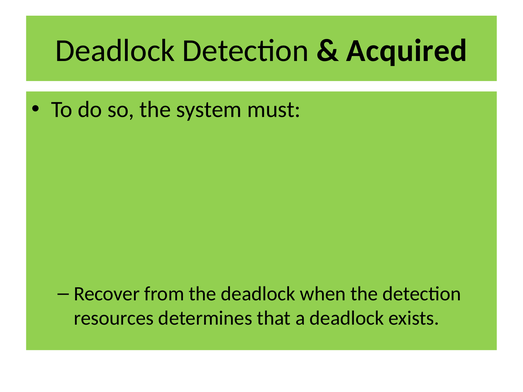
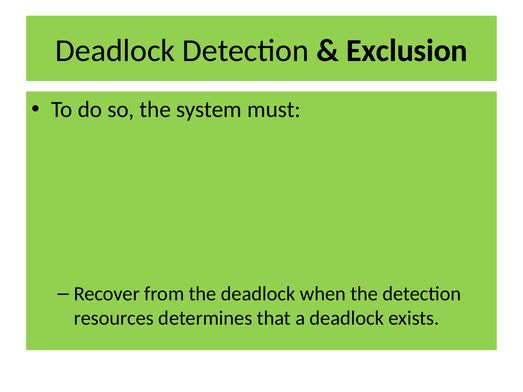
Acquired: Acquired -> Exclusion (407, 51)
